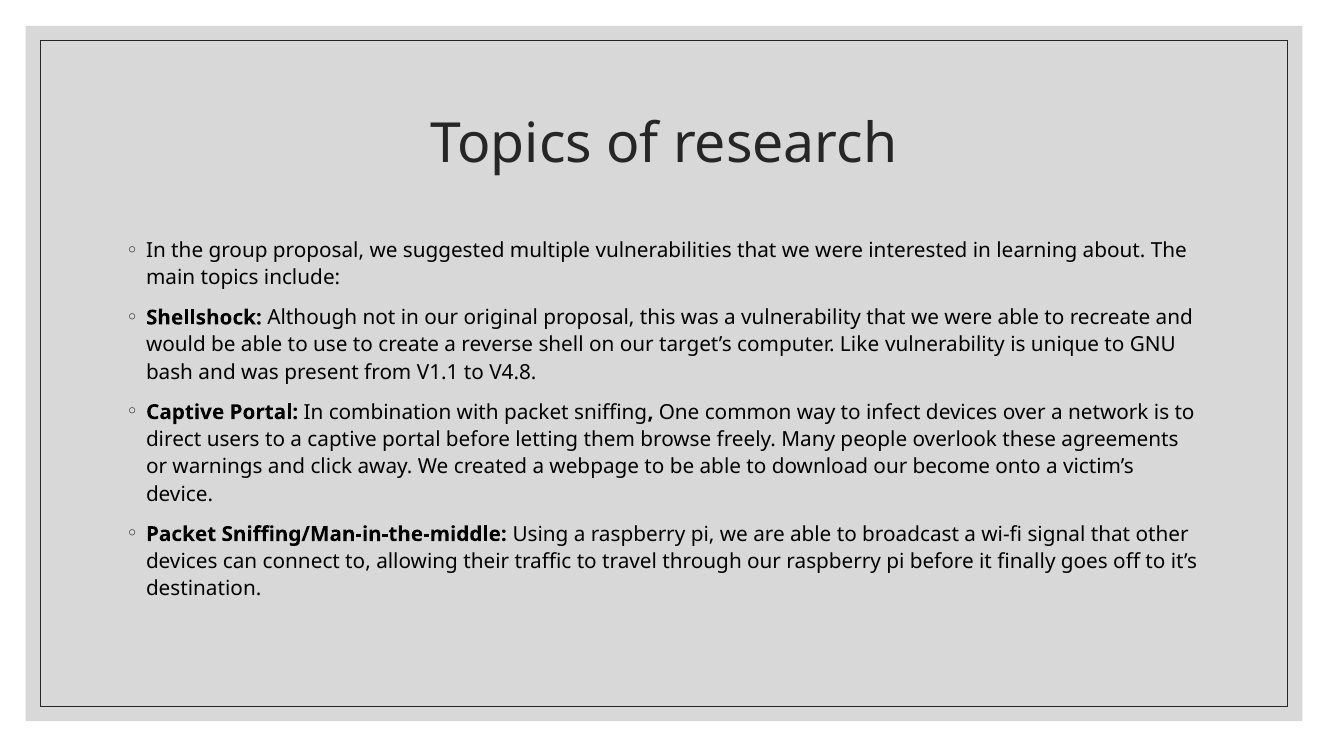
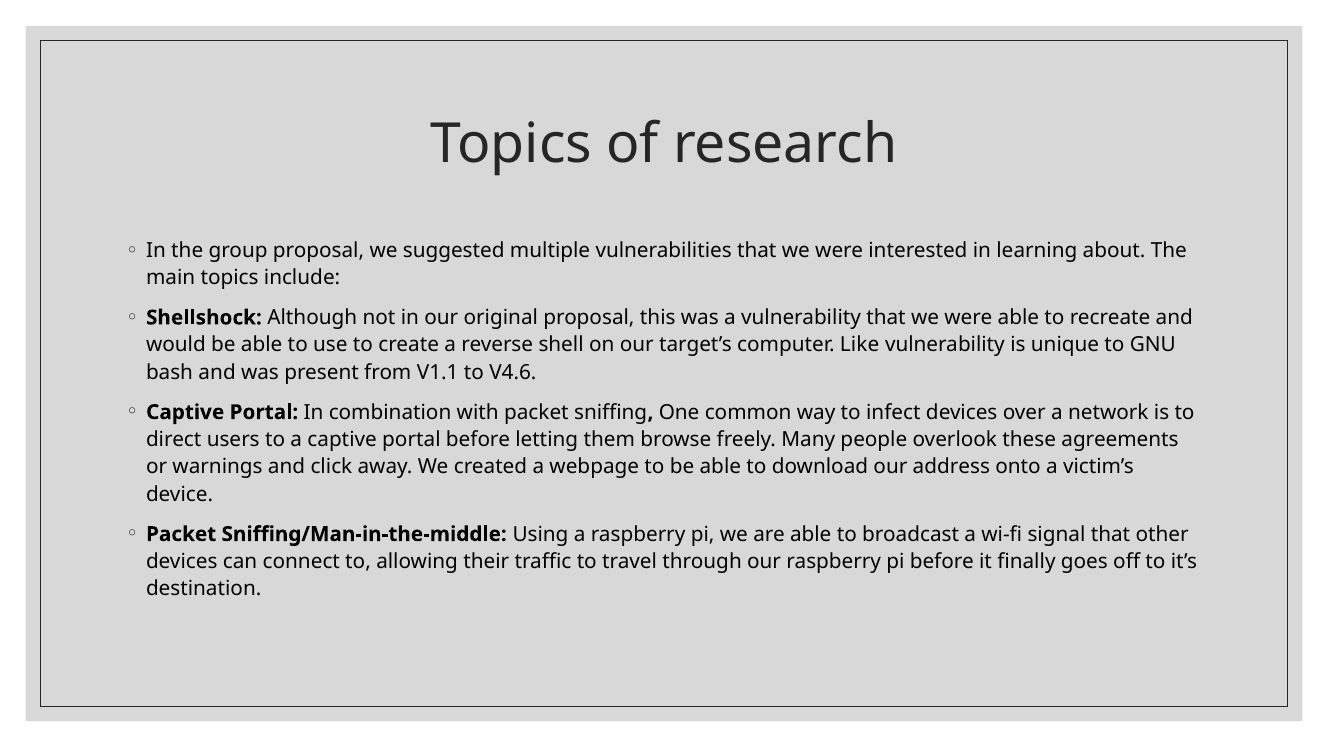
V4.8: V4.8 -> V4.6 (513, 372)
become: become -> address (951, 467)
